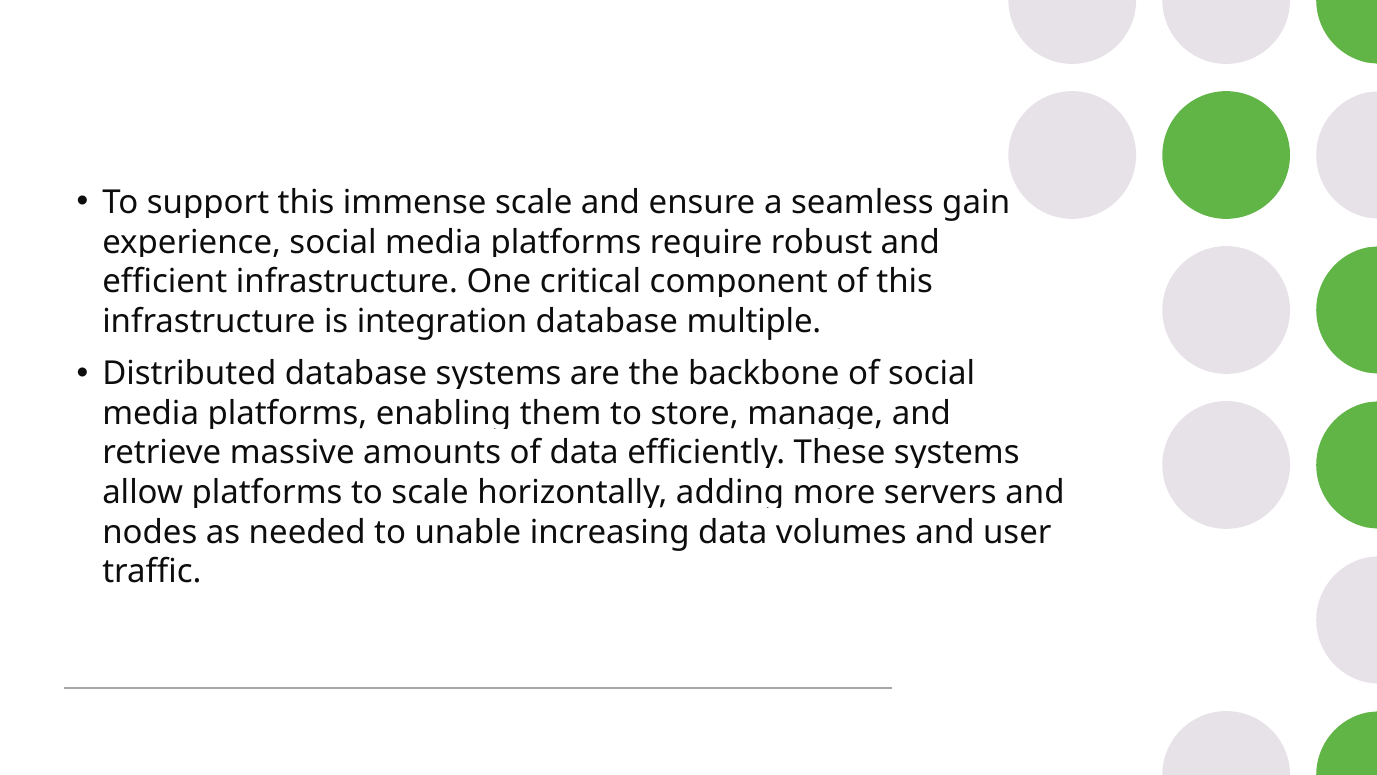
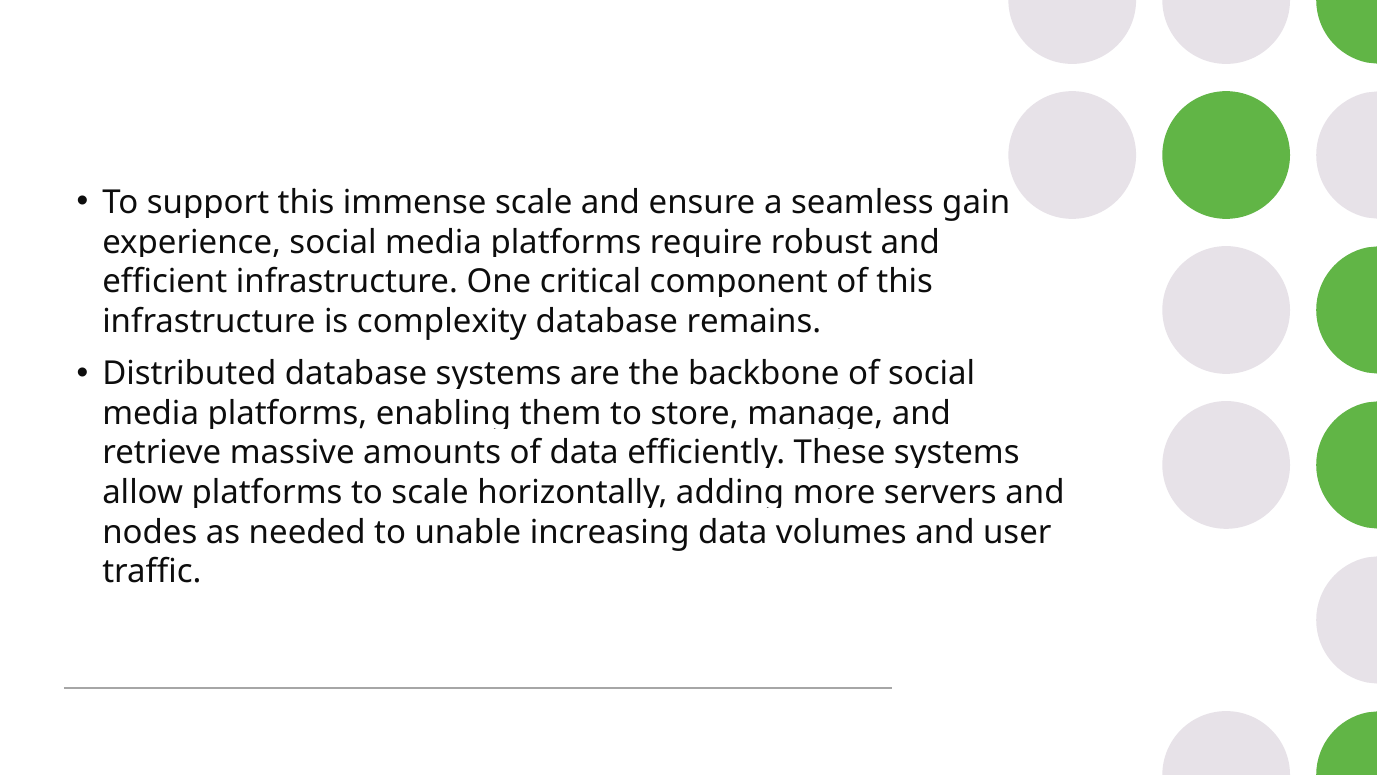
integration: integration -> complexity (442, 321)
multiple: multiple -> remains (754, 321)
